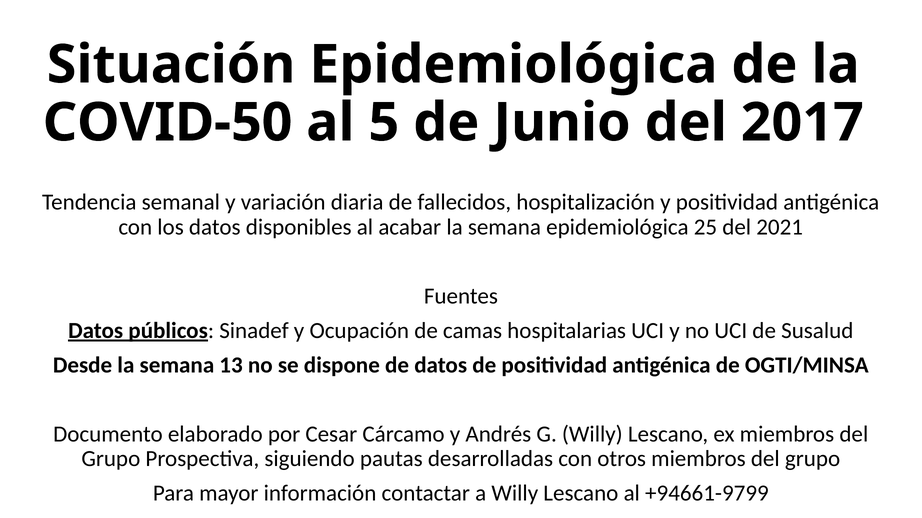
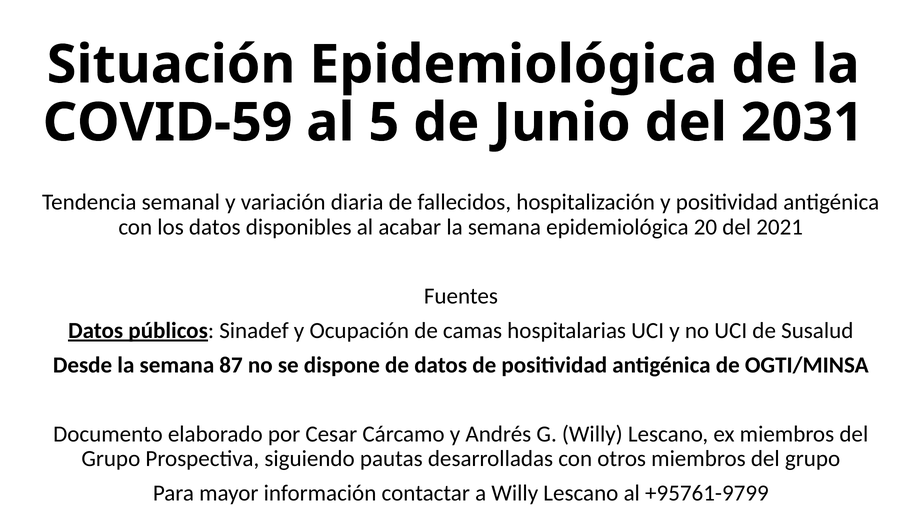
COVID-50: COVID-50 -> COVID-59 (168, 123)
2017: 2017 -> 2031 (802, 123)
25: 25 -> 20 (705, 227)
13: 13 -> 87 (231, 365)
+94661-9799: +94661-9799 -> +95761-9799 (707, 494)
